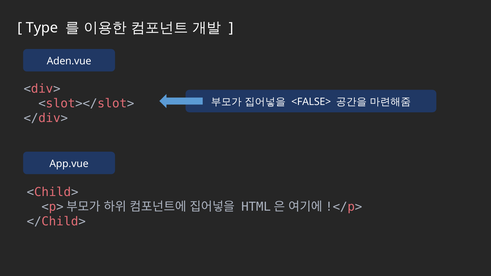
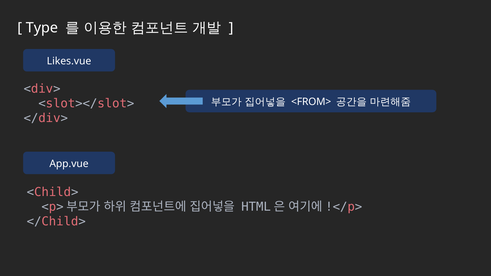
Aden.vue: Aden.vue -> Likes.vue (69, 61)
<FALSE>: <FALSE> -> <FROM> (311, 102)
